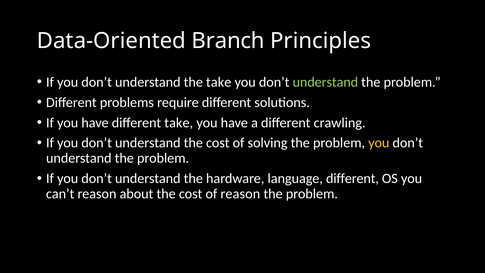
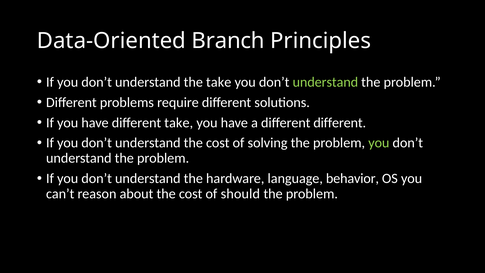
different crawling: crawling -> different (340, 123)
you colour: yellow -> light green (379, 143)
language different: different -> behavior (352, 178)
of reason: reason -> should (240, 194)
